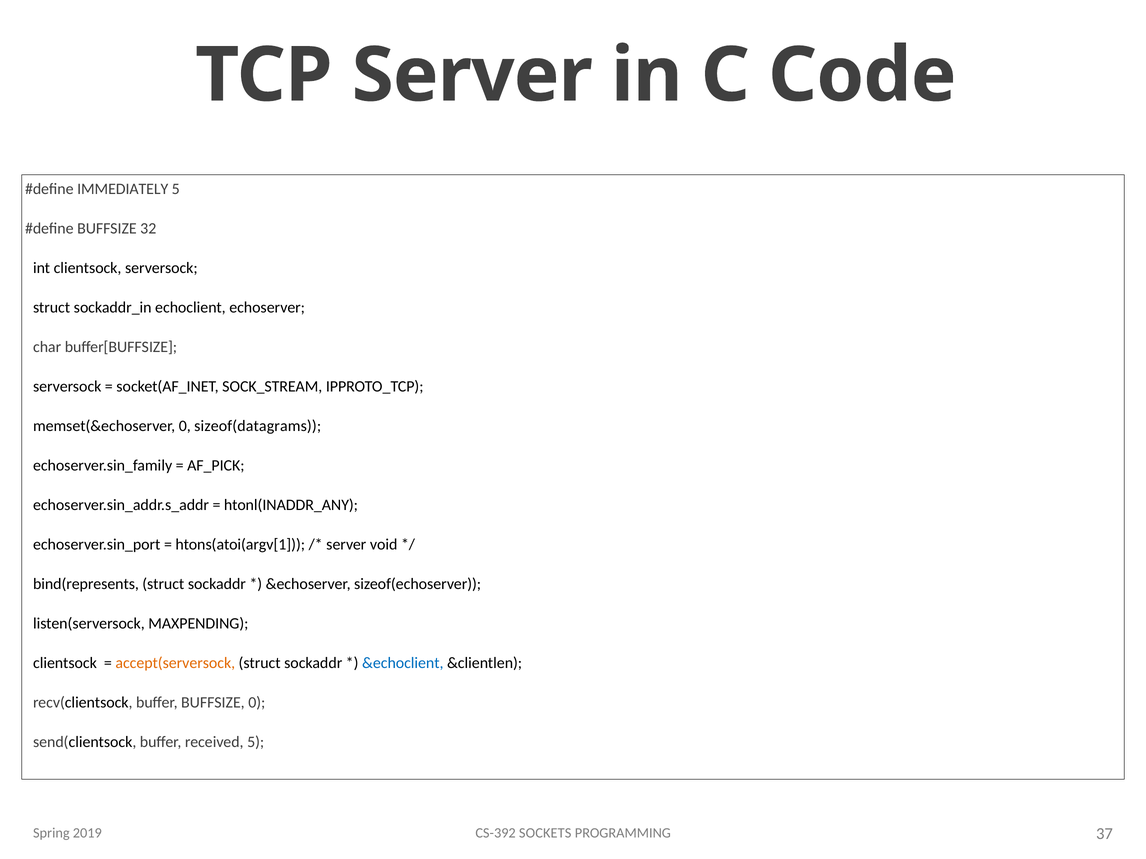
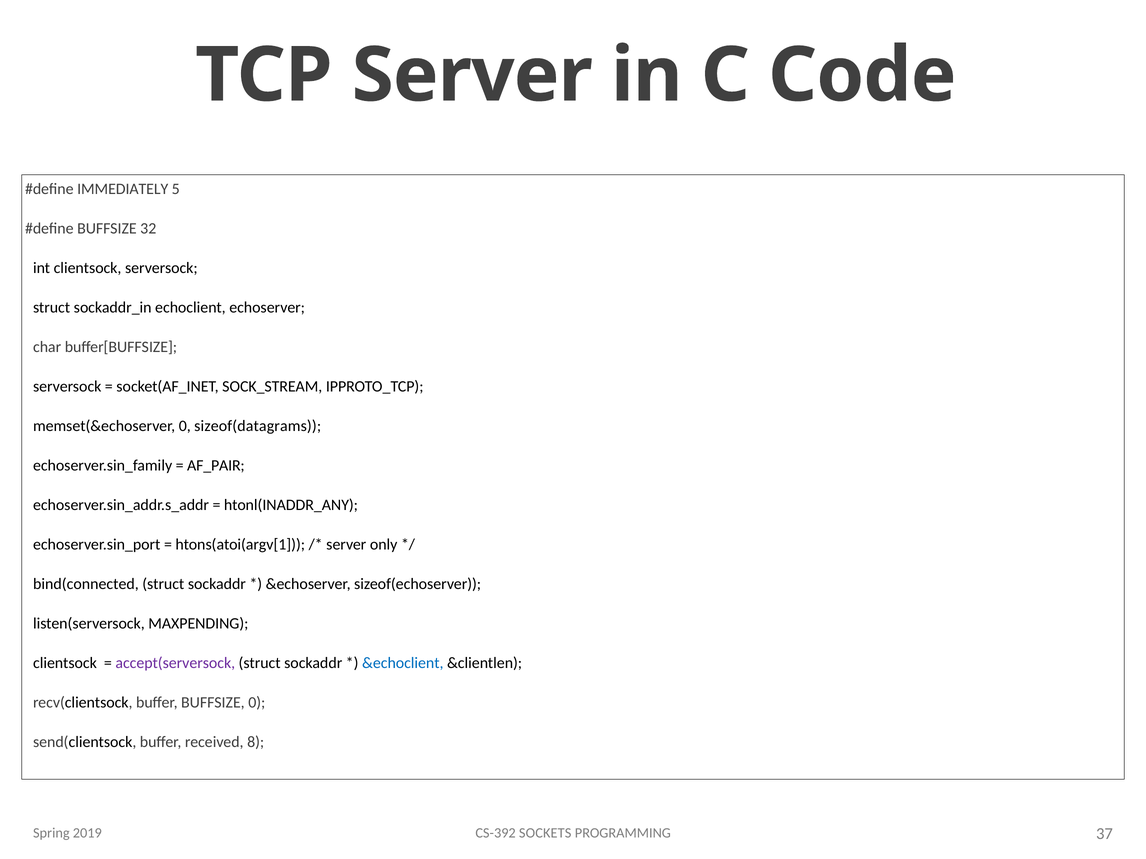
AF_PICK: AF_PICK -> AF_PAIR (216, 466)
void: void -> only (384, 545)
bind(represents: bind(represents -> bind(connected (86, 584)
accept(serversock colour: orange -> purple (175, 663)
received 5: 5 -> 8 (256, 743)
